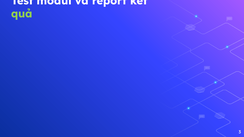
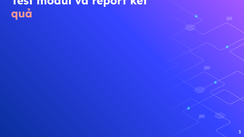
quả colour: light green -> pink (22, 14)
